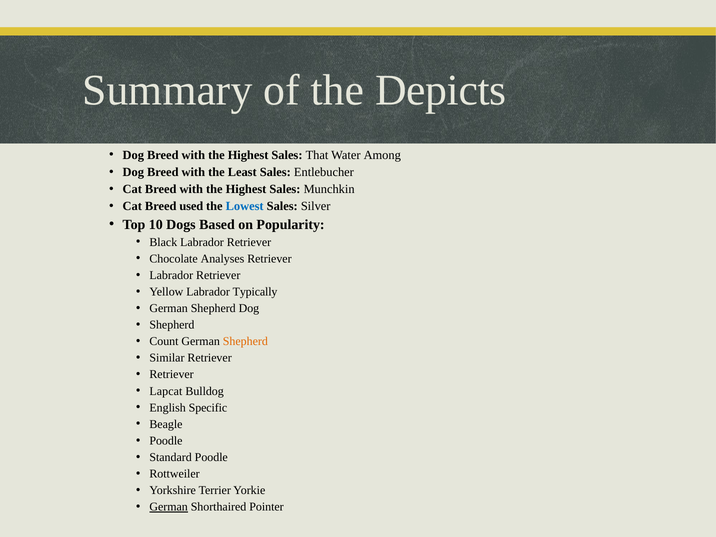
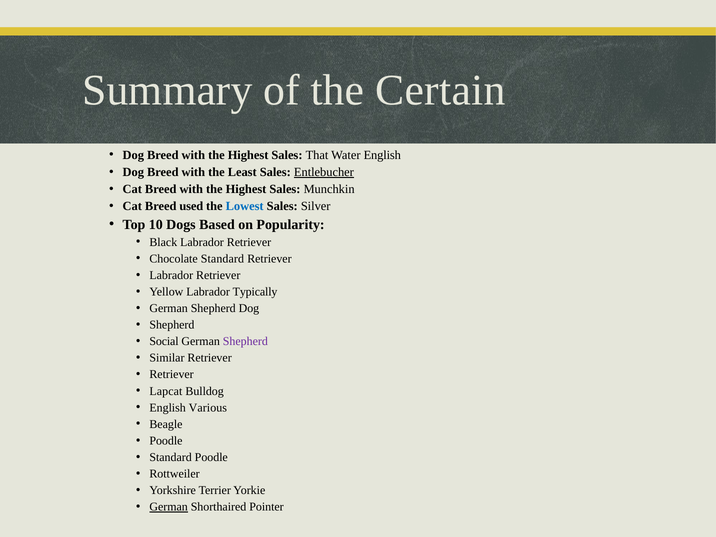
Depicts: Depicts -> Certain (440, 90)
Water Among: Among -> English (382, 155)
Entlebucher underline: none -> present (324, 172)
Chocolate Analyses: Analyses -> Standard (222, 259)
Count: Count -> Social (164, 341)
Shepherd colour: orange -> purple (245, 341)
Specific: Specific -> Various (208, 408)
